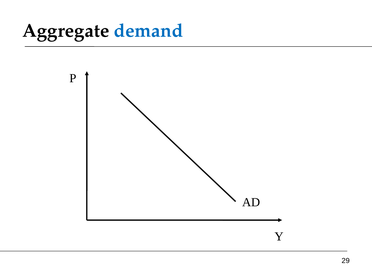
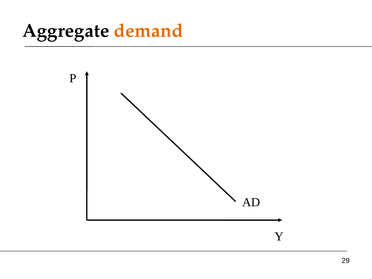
demand colour: blue -> orange (149, 31)
